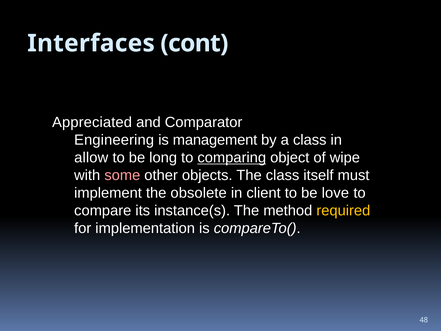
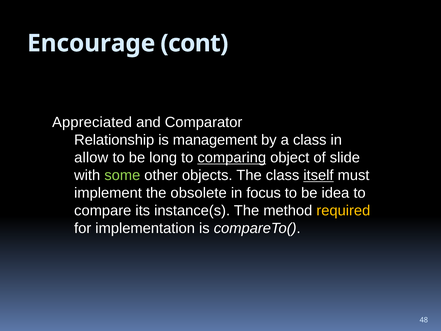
Interfaces: Interfaces -> Encourage (91, 43)
Engineering: Engineering -> Relationship (114, 140)
wipe: wipe -> slide (345, 158)
some colour: pink -> light green (122, 175)
itself underline: none -> present (318, 175)
client: client -> focus (264, 193)
love: love -> idea (335, 193)
